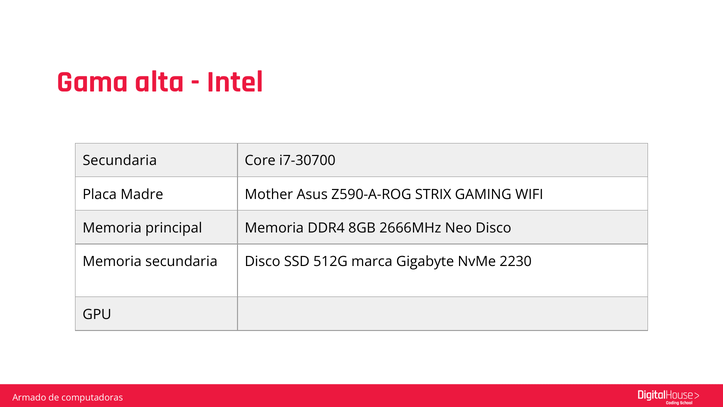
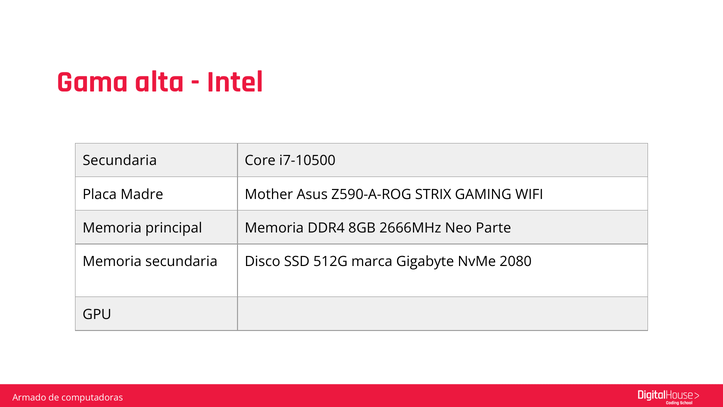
i7-30700: i7-30700 -> i7-10500 (307, 161)
Neo Disco: Disco -> Parte (493, 228)
2230: 2230 -> 2080 (516, 261)
